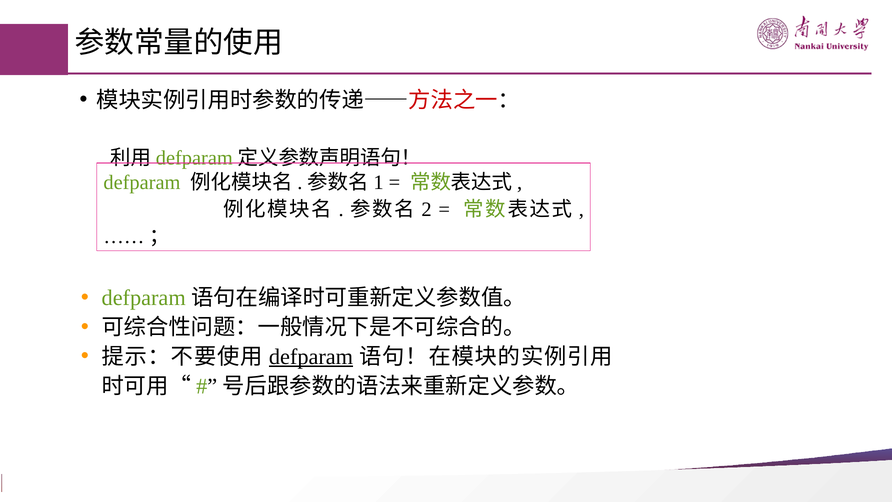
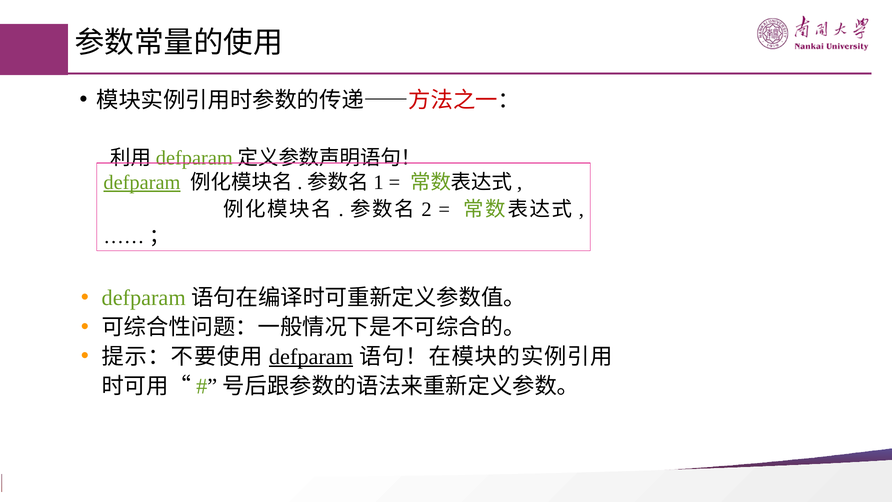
defparam underline: none -> present (142, 182)
